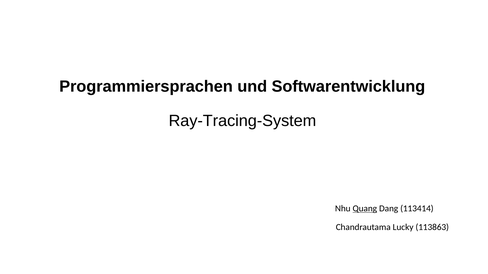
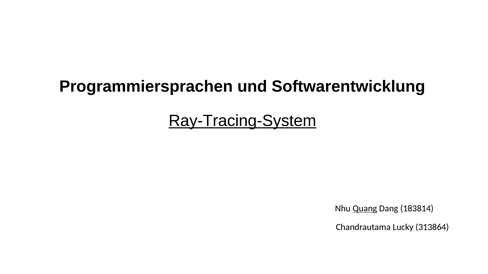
Ray-Tracing-System underline: none -> present (242, 121)
113414: 113414 -> 183814 (417, 209)
113863: 113863 -> 313864 (432, 227)
